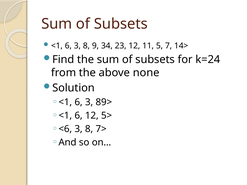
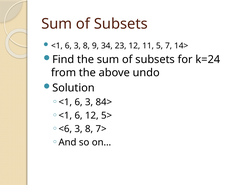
none: none -> undo (146, 73)
89>: 89> -> 84> (104, 102)
